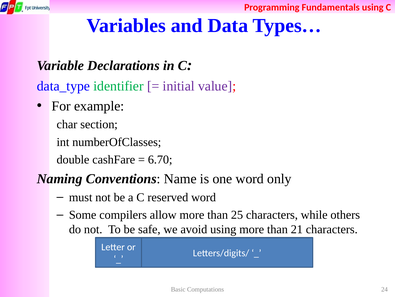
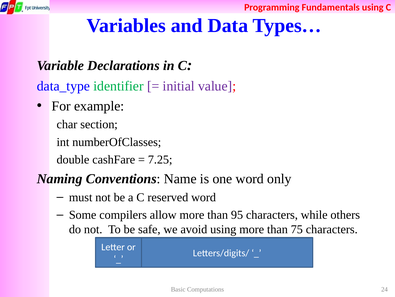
6.70: 6.70 -> 7.25 (160, 159)
25: 25 -> 95 (237, 214)
21: 21 -> 75 (297, 229)
